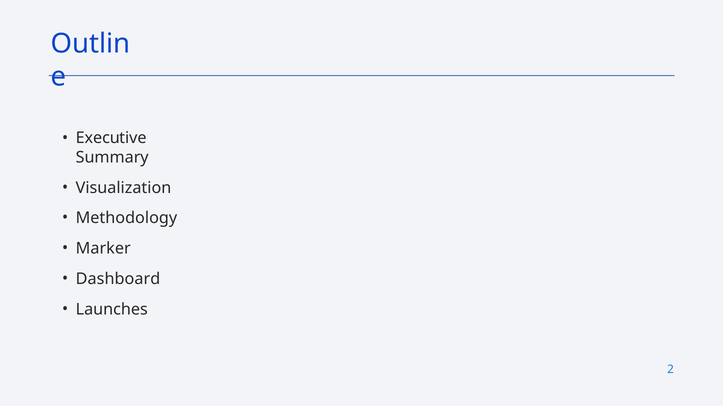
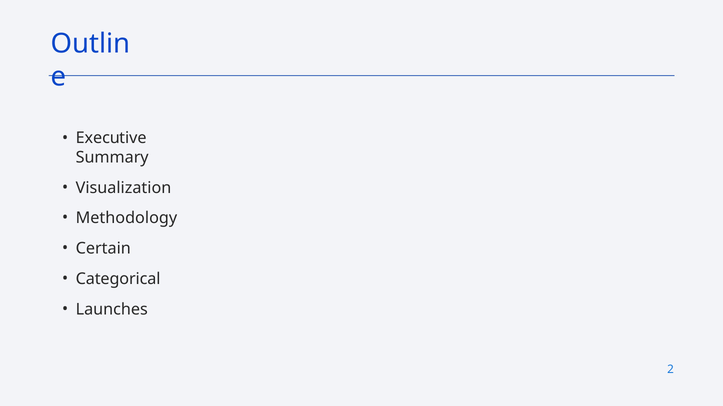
Marker: Marker -> Certain (103, 249)
Dashboard: Dashboard -> Categorical (118, 279)
